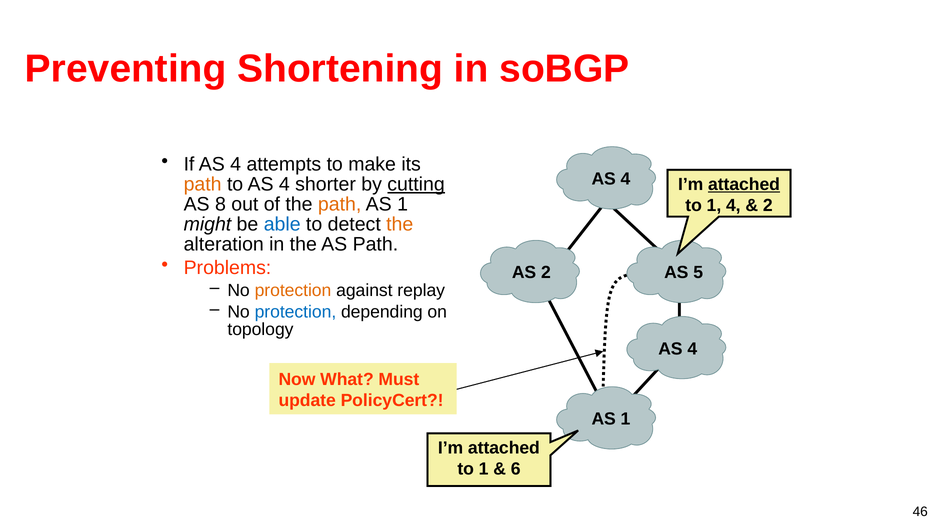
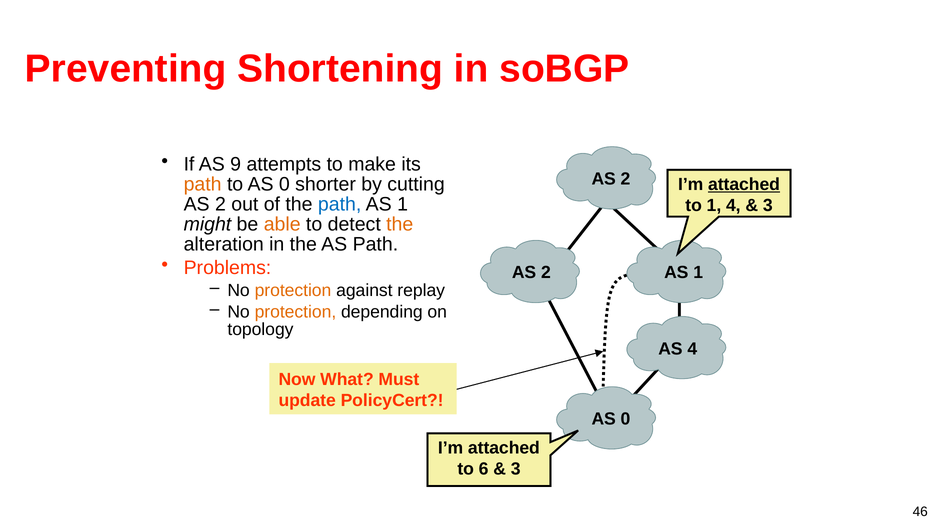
If AS 4: 4 -> 9 (236, 164)
4: 4 -> 2 (625, 179)
to AS 4: 4 -> 0 (284, 184)
cutting underline: present -> none (416, 184)
8: 8 -> 2 (220, 204)
path colour: orange -> blue (340, 204)
2: 2 -> 3 (768, 205)
able colour: blue -> orange (282, 224)
2 AS 5: 5 -> 1 (698, 273)
protection colour: blue -> orange (295, 312)
1: 1 -> 0 (625, 419)
1: 1 -> 6 (484, 469)
6: 6 -> 3 (516, 469)
